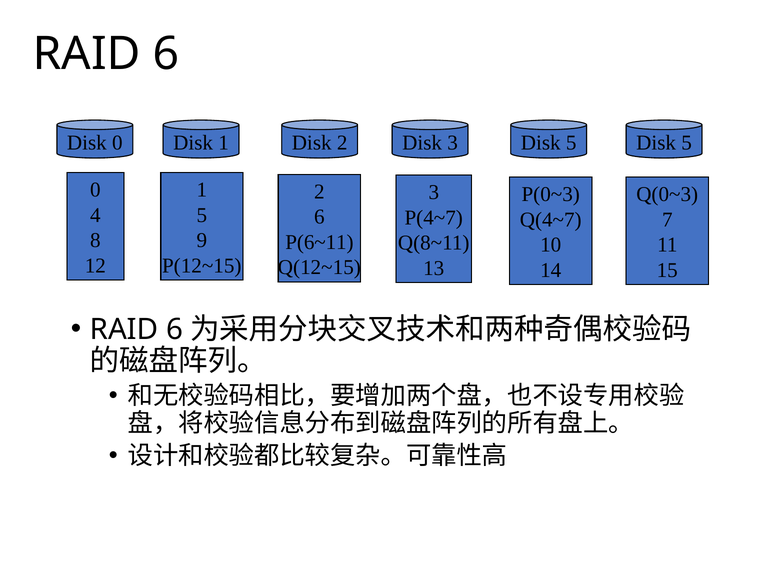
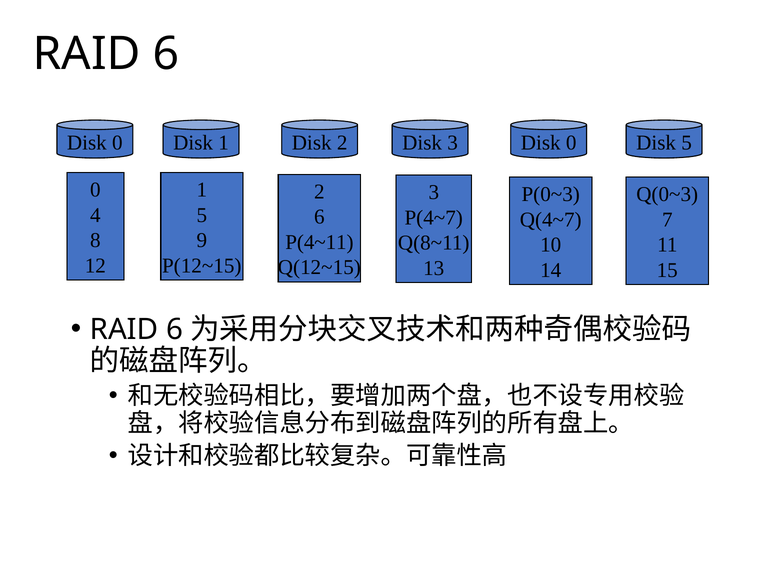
3 Disk 5: 5 -> 0 (571, 143)
P(6~11: P(6~11 -> P(4~11 (319, 242)
